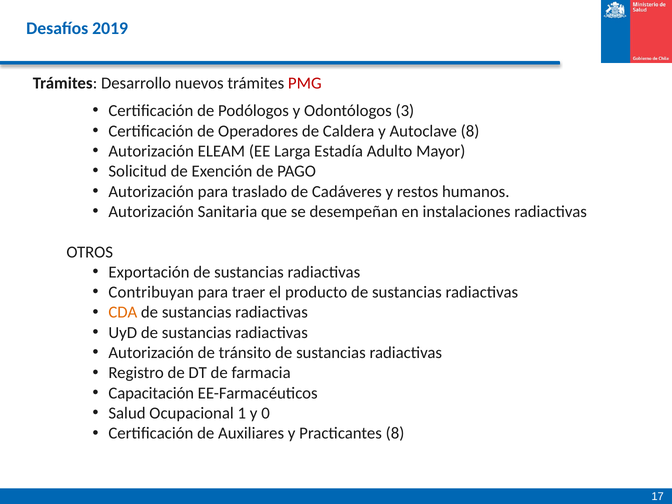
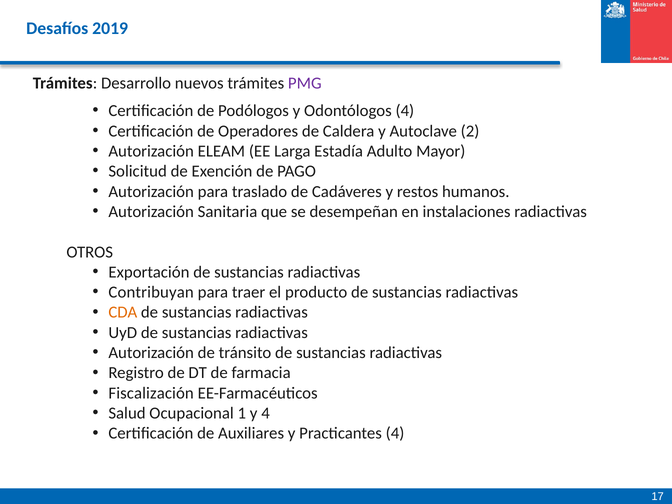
PMG colour: red -> purple (305, 83)
Odontólogos 3: 3 -> 4 (405, 111)
Autoclave 8: 8 -> 2 (470, 131)
Capacitación: Capacitación -> Fiscalización (151, 393)
y 0: 0 -> 4 (266, 413)
Practicantes 8: 8 -> 4 (395, 433)
